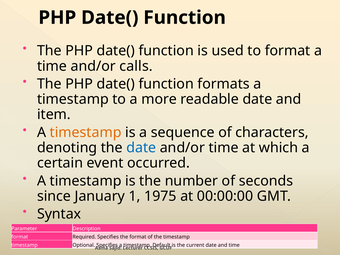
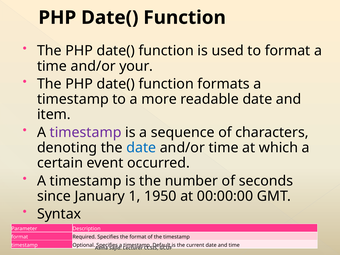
calls: calls -> your (136, 66)
timestamp colour: orange -> purple (86, 132)
1975: 1975 -> 1950 (160, 196)
